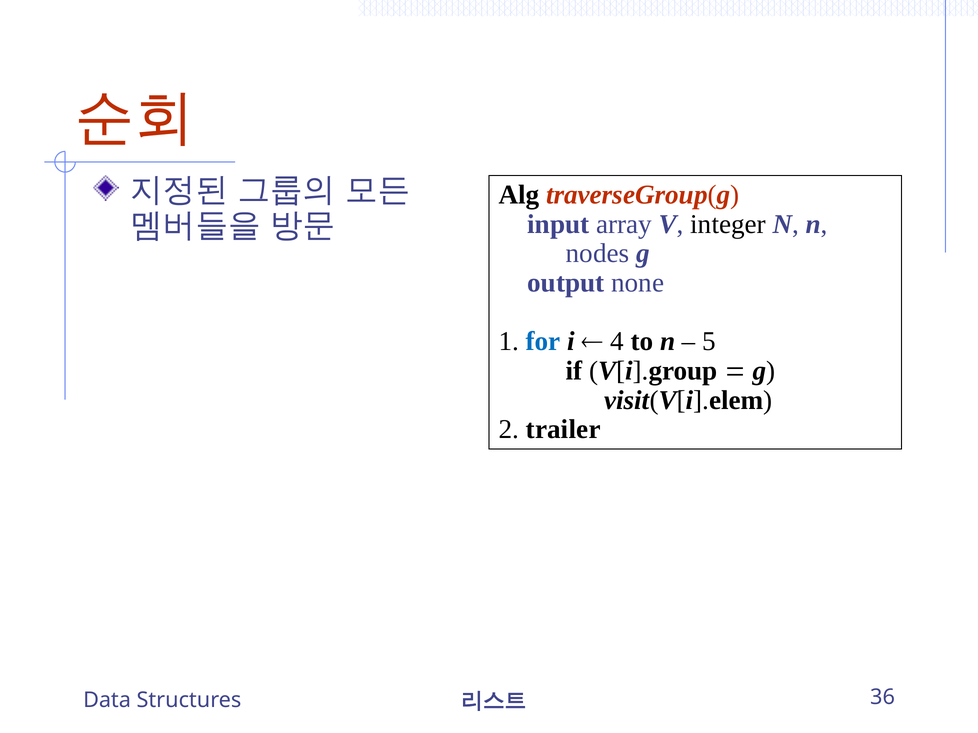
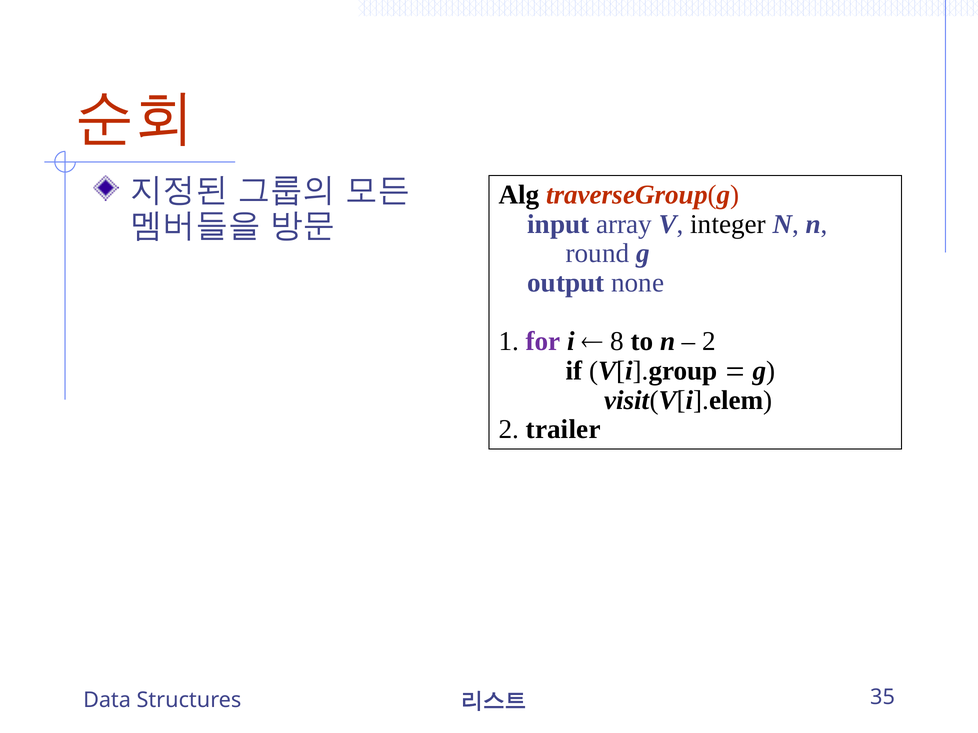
nodes: nodes -> round (598, 254)
for colour: blue -> purple (543, 342)
4: 4 -> 8 (617, 342)
5: 5 -> 2 (709, 342)
36: 36 -> 35 (883, 697)
